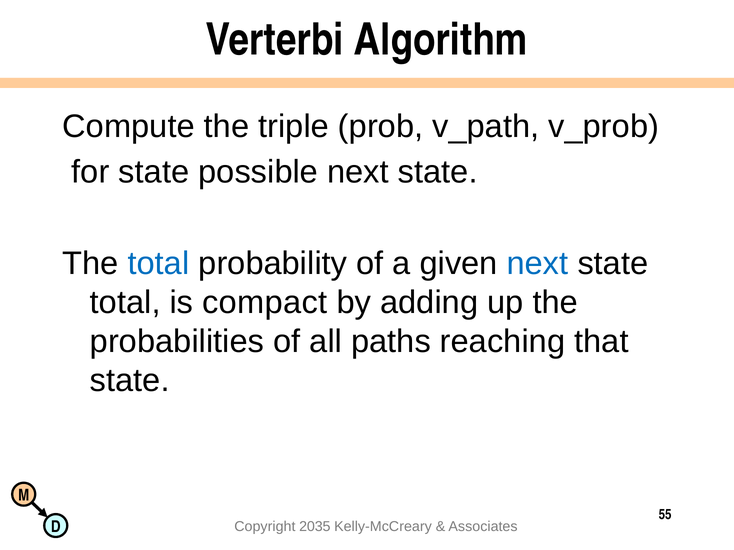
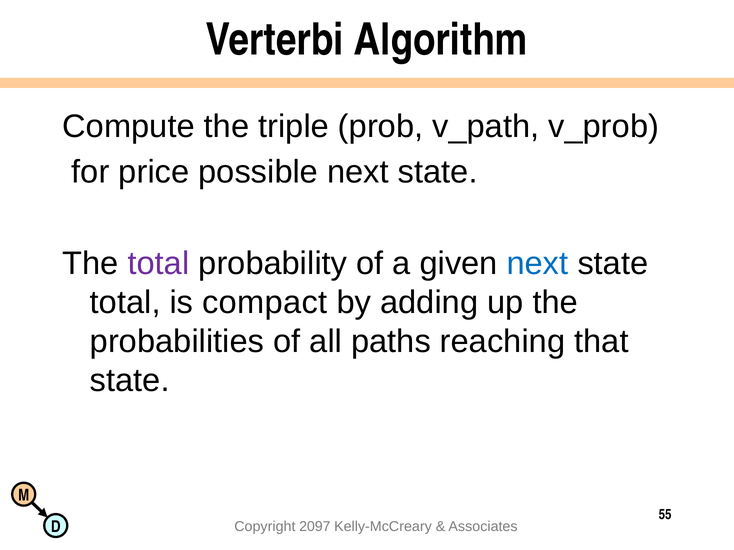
for state: state -> price (154, 172)
total colour: blue -> purple (158, 264)
2035: 2035 -> 2097 (315, 527)
